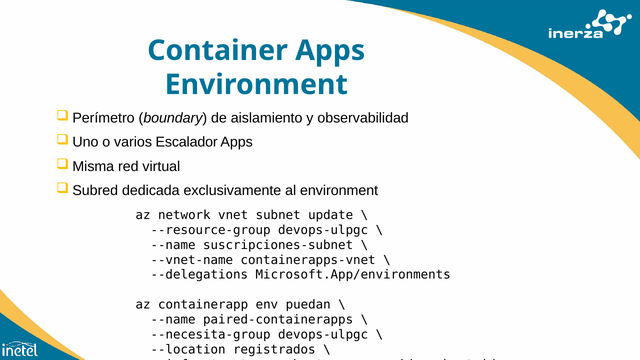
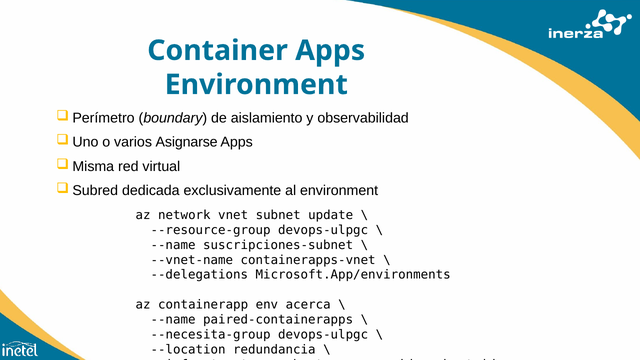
Escalador: Escalador -> Asignarse (187, 142)
puedan: puedan -> acerca (308, 305)
registrados: registrados -> redundancia (274, 350)
